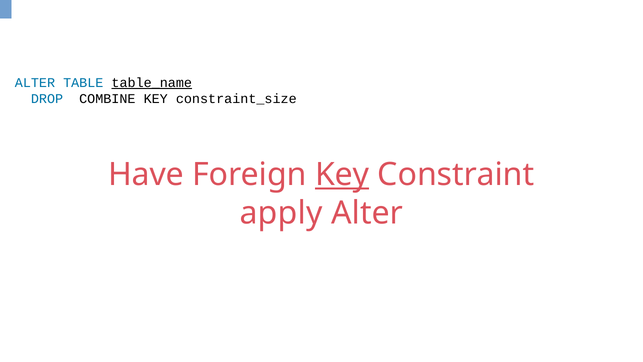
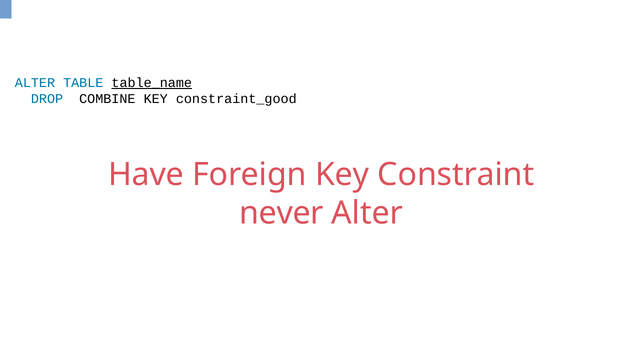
constraint_size: constraint_size -> constraint_good (236, 99)
Key underline: present -> none (342, 174)
apply: apply -> never (281, 213)
